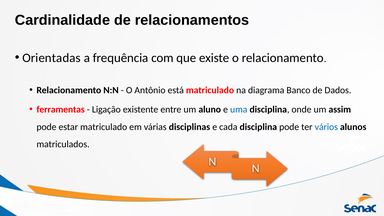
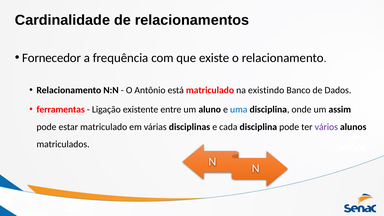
Orientadas: Orientadas -> Fornecedor (52, 58)
diagrama: diagrama -> existindo (266, 90)
vários colour: blue -> purple (326, 127)
